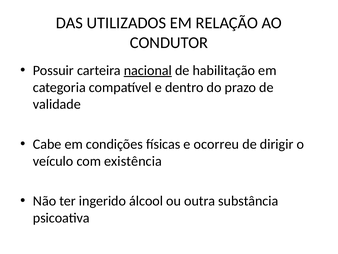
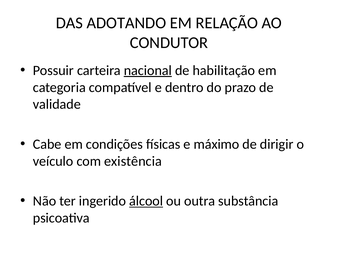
UTILIZADOS: UTILIZADOS -> ADOTANDO (126, 23)
ocorreu: ocorreu -> máximo (216, 144)
álcool underline: none -> present (146, 201)
